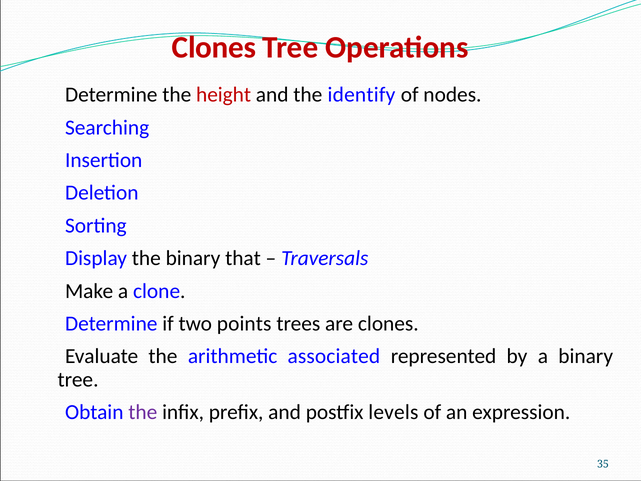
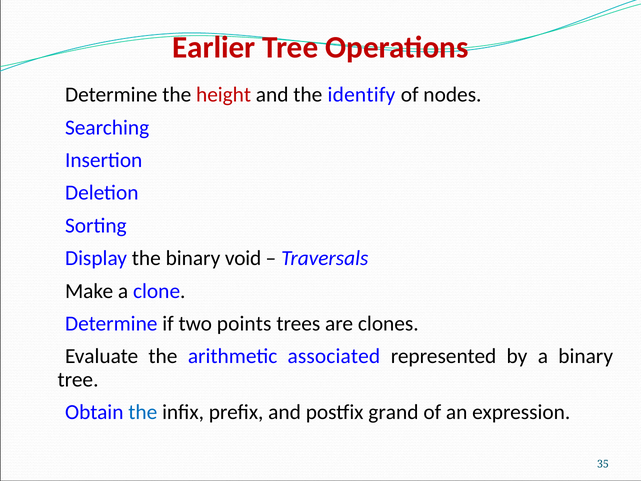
Clones: Clones -> Earlier (214, 48)
that: that -> void (243, 258)
the colour: purple -> blue (143, 412)
levels: levels -> grand (393, 412)
